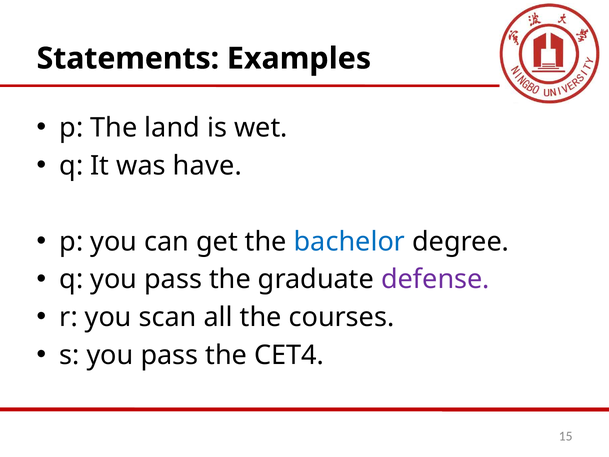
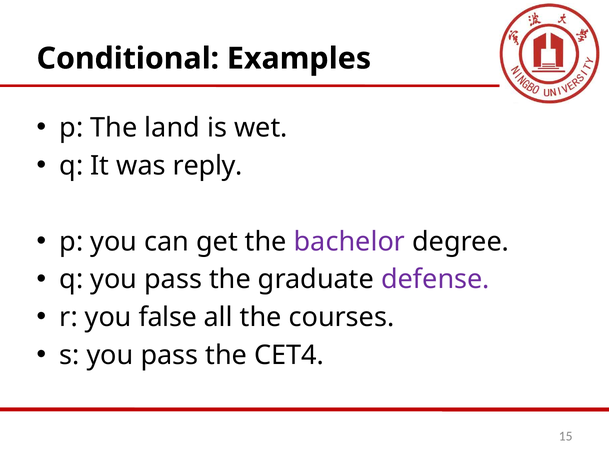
Statements: Statements -> Conditional (128, 58)
have: have -> reply (208, 166)
bachelor colour: blue -> purple (349, 241)
scan: scan -> false (168, 317)
